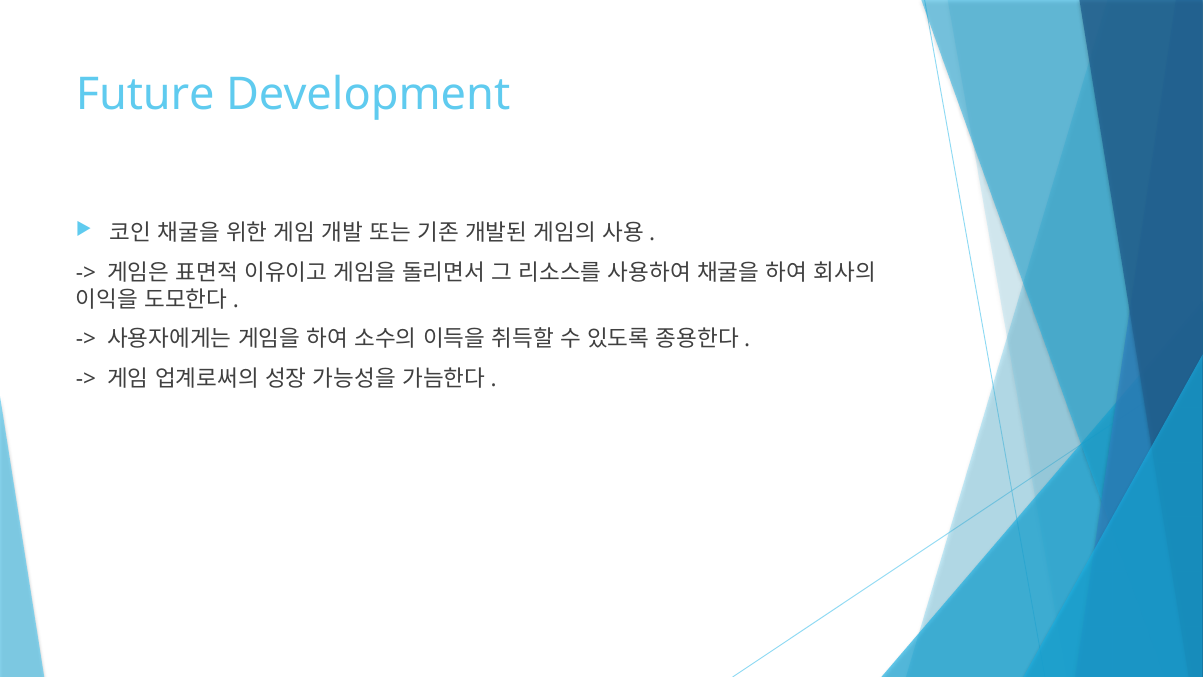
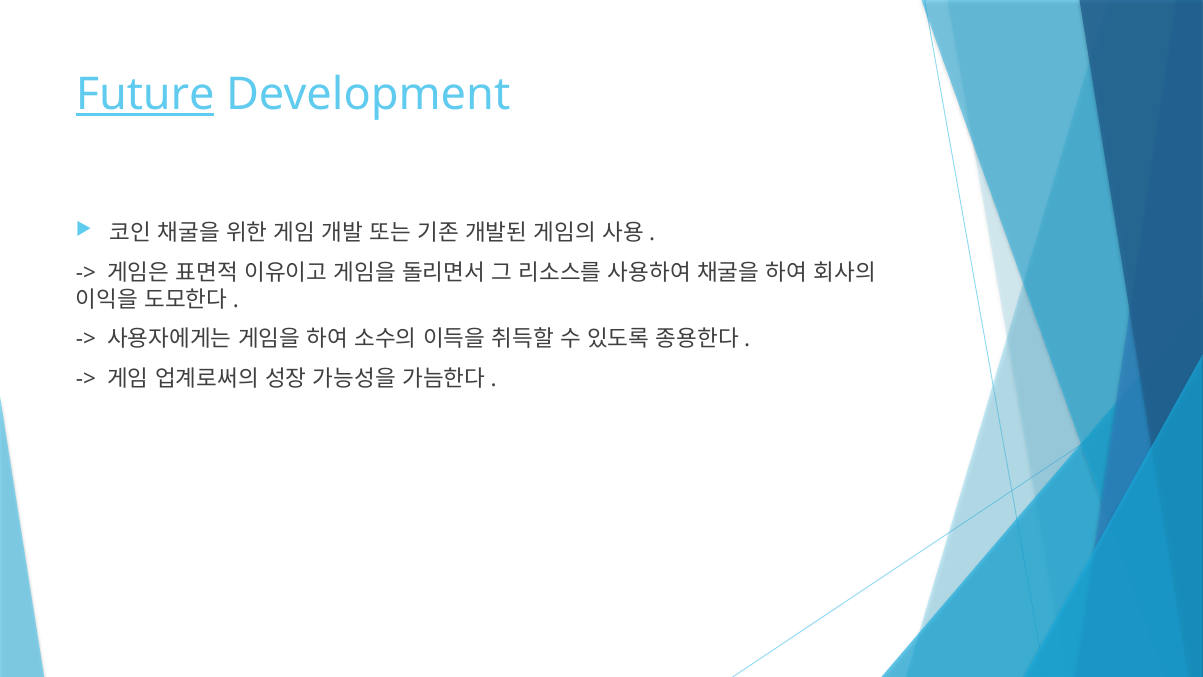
Future underline: none -> present (145, 95)
